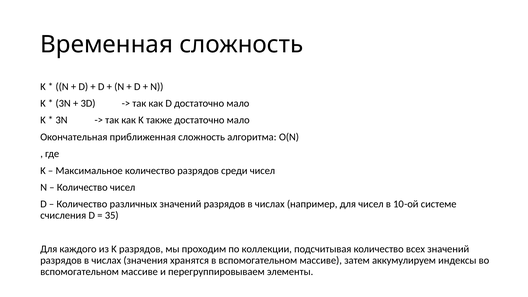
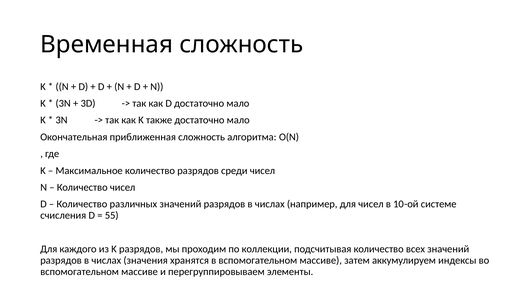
35: 35 -> 55 (112, 215)
